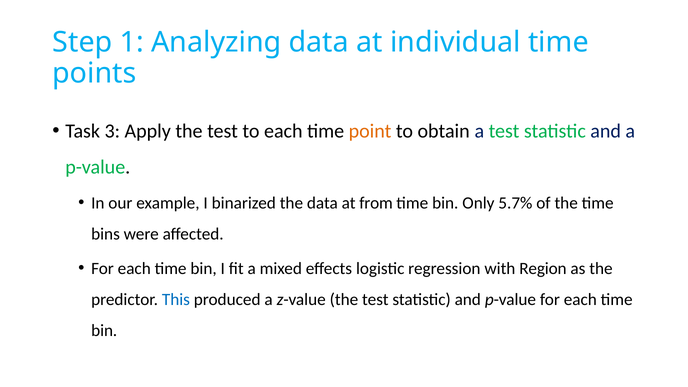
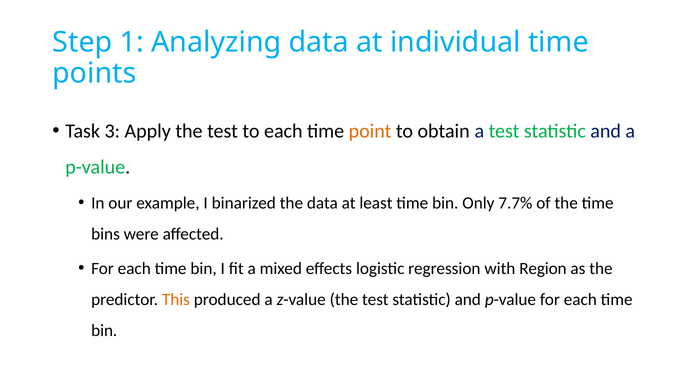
from: from -> least (376, 203)
5.7%: 5.7% -> 7.7% (515, 203)
This colour: blue -> orange (176, 300)
